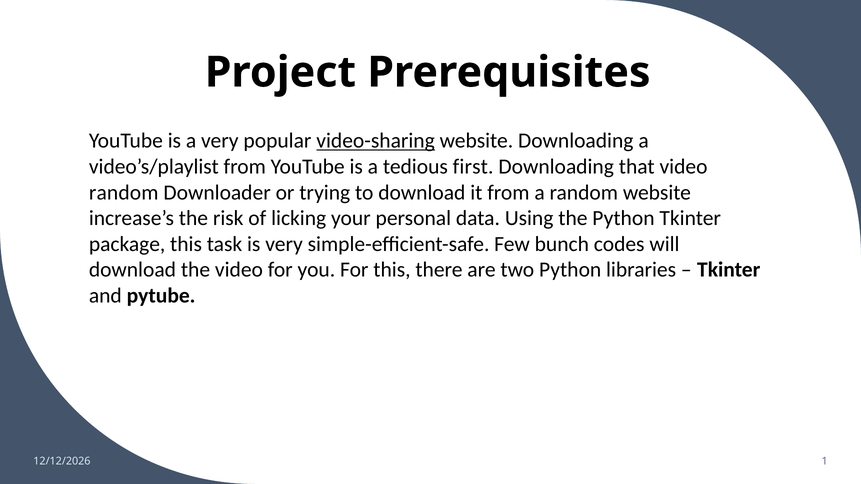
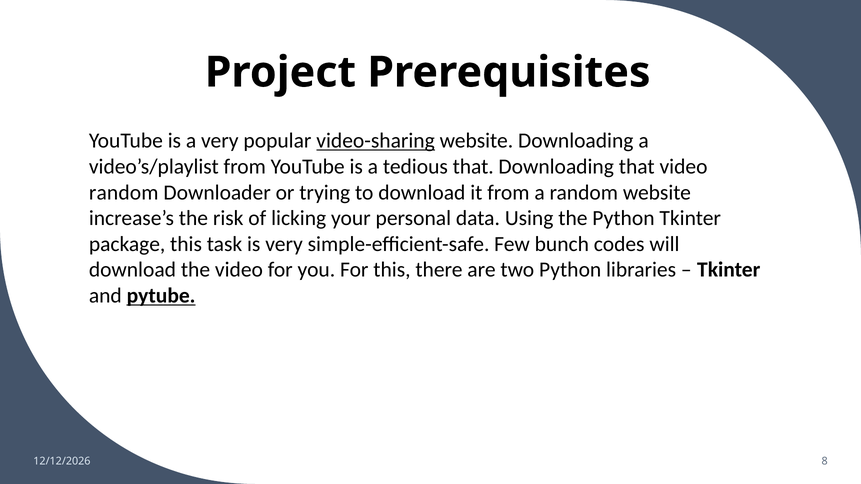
tedious first: first -> that (473, 167)
pytube underline: none -> present (161, 296)
1: 1 -> 8 (825, 462)
